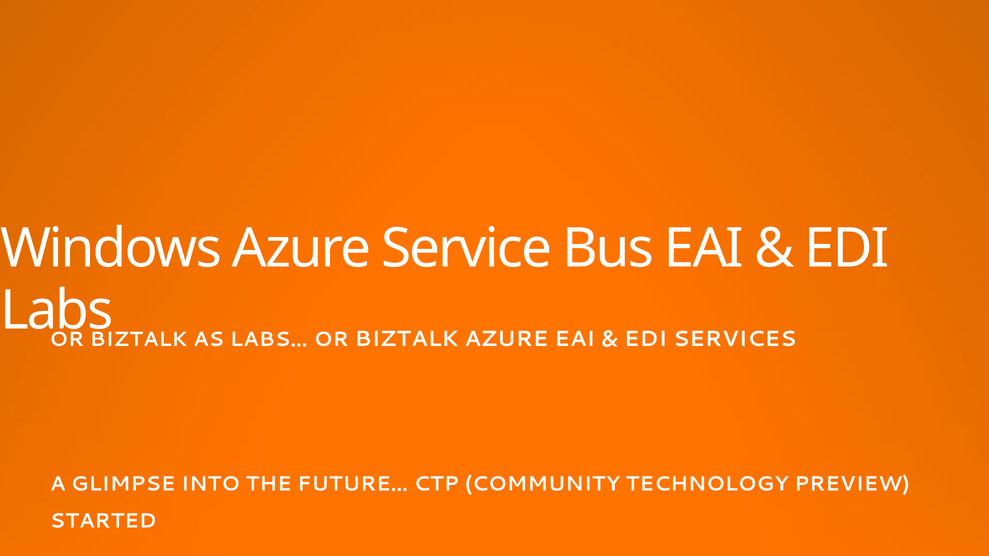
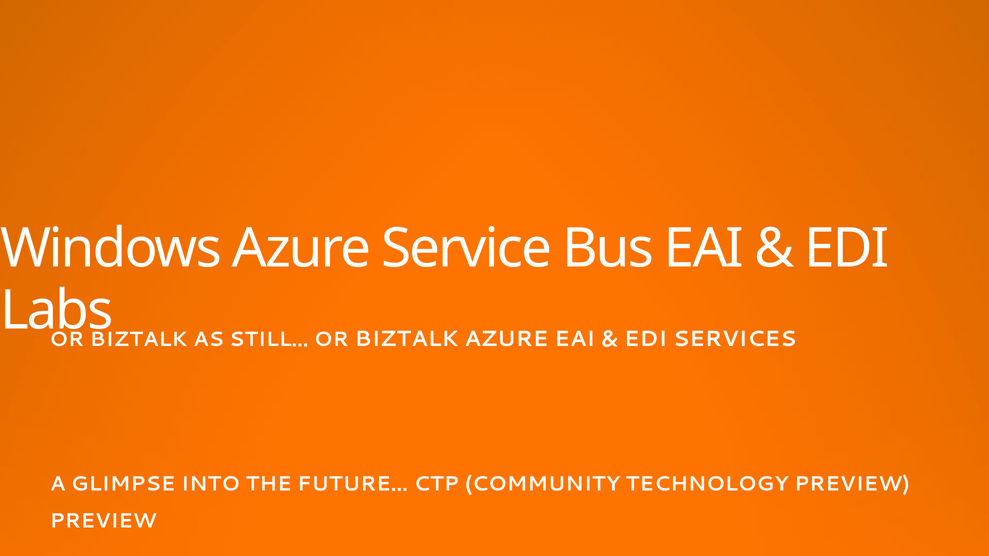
LABS…: LABS… -> STILL… (269, 339)
STARTED: STARTED -> PREVIEW (103, 521)
